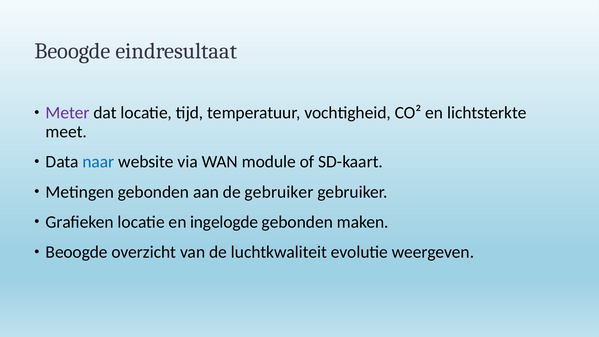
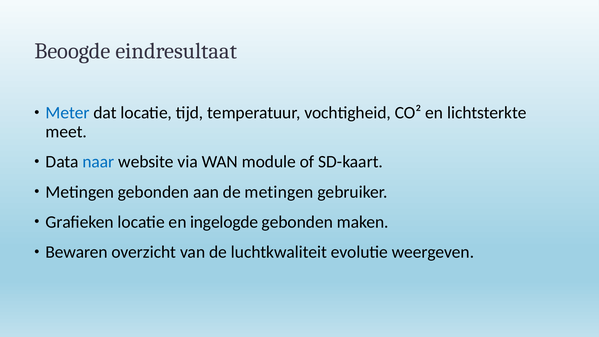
Meter colour: purple -> blue (68, 113)
de gebruiker: gebruiker -> metingen (279, 192)
Beoogde: Beoogde -> Bewaren (77, 252)
